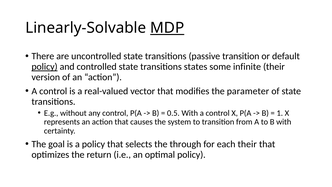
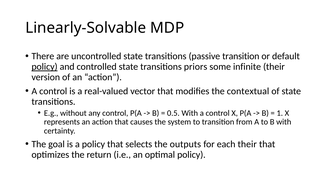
MDP underline: present -> none (167, 28)
states: states -> priors (196, 67)
parameter: parameter -> contextual (248, 91)
through: through -> outputs (185, 144)
